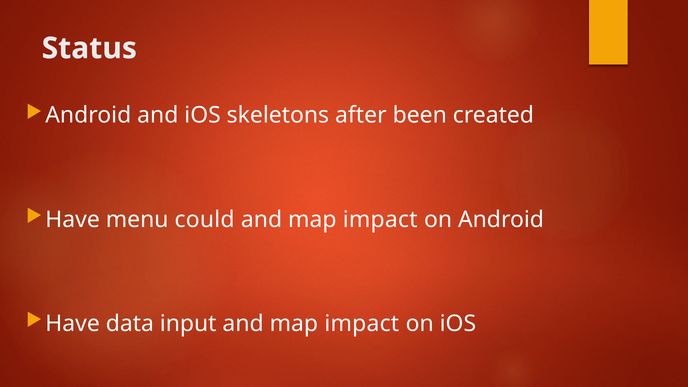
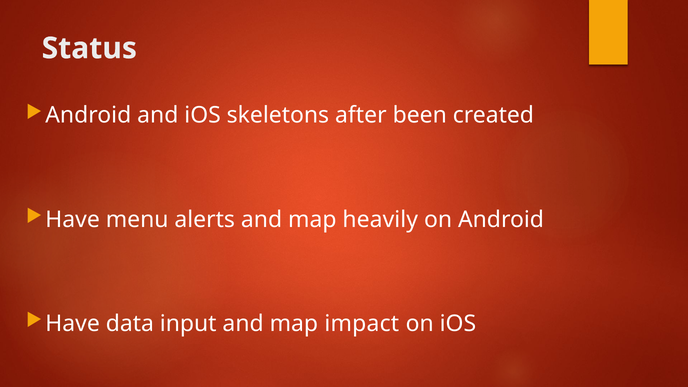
could: could -> alerts (205, 220)
impact: impact -> heavily (380, 220)
